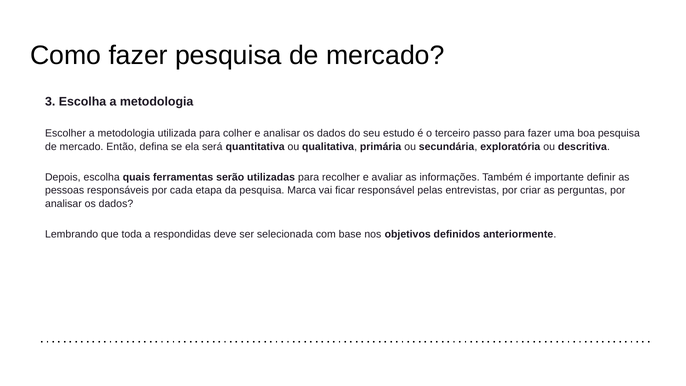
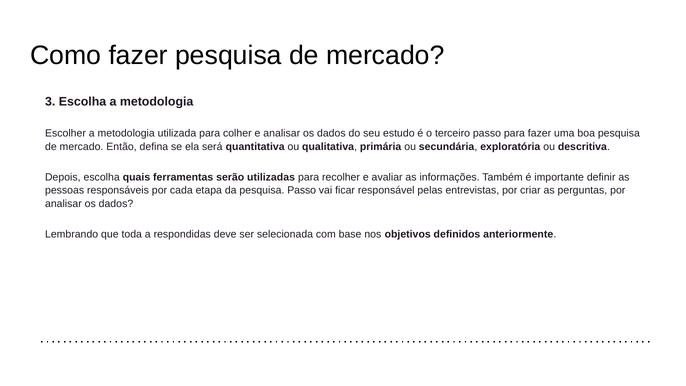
pesquisa Marca: Marca -> Passo (302, 190)
